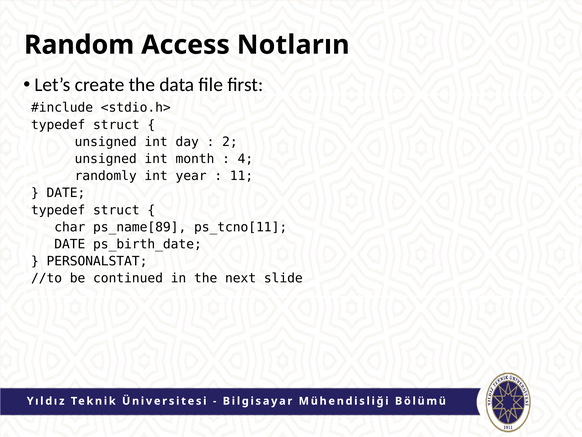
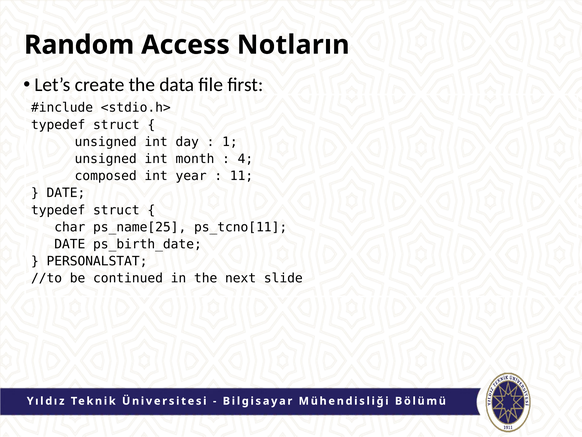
2: 2 -> 1 (230, 142)
randomly: randomly -> composed (106, 176)
ps_name[89: ps_name[89 -> ps_name[25 (140, 227)
